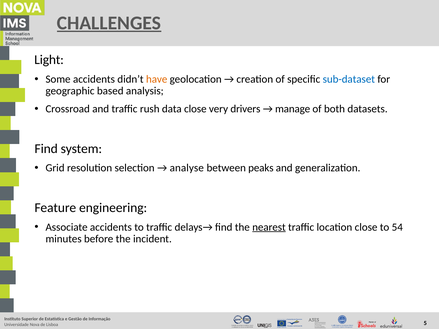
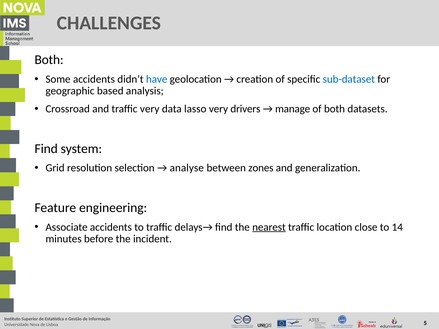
CHALLENGES underline: present -> none (109, 23)
Light: Light -> Both (49, 60)
have colour: orange -> blue (157, 79)
traffic rush: rush -> very (150, 109)
data close: close -> lasso (195, 109)
peaks: peaks -> zones (261, 168)
54: 54 -> 14 (397, 227)
